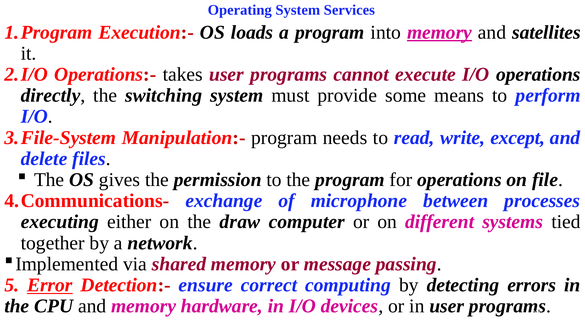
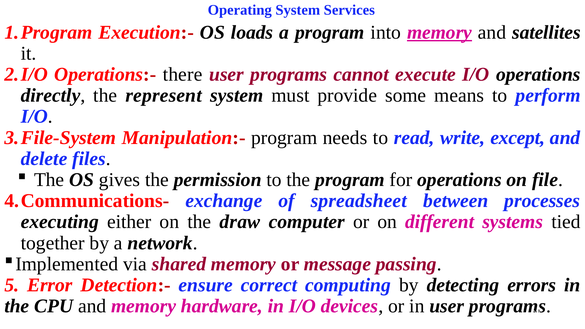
takes: takes -> there (183, 74)
switching: switching -> represent (164, 95)
microphone: microphone -> spreadsheet (359, 201)
Error underline: present -> none (50, 285)
